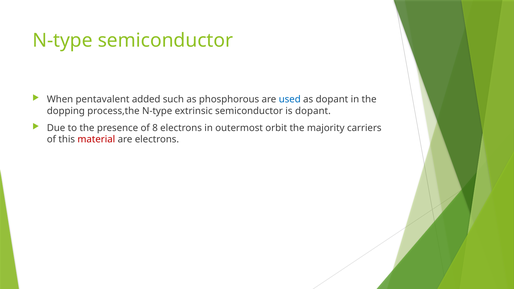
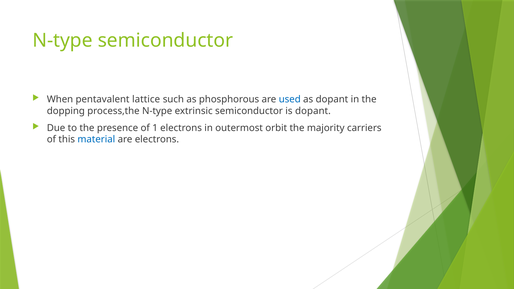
added: added -> lattice (146, 99)
8: 8 -> 1 (155, 128)
material colour: red -> blue (96, 140)
